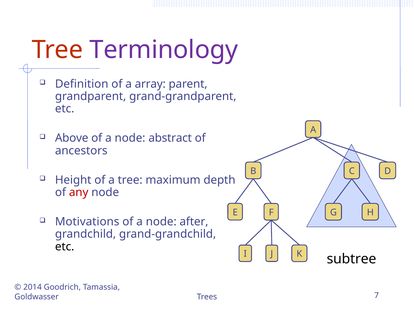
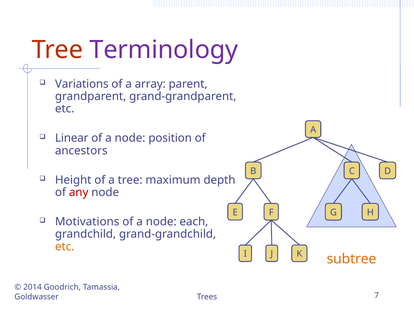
Definition: Definition -> Variations (82, 84)
Above: Above -> Linear (72, 138)
abstract: abstract -> position (170, 138)
after: after -> each (194, 222)
etc colour: black -> orange (65, 247)
subtree colour: black -> orange (351, 259)
